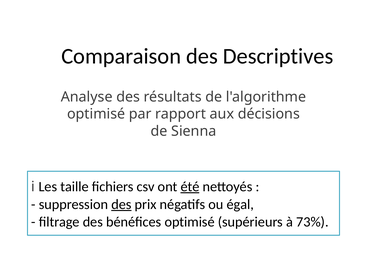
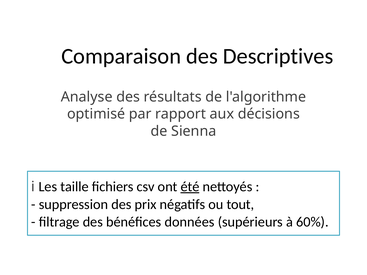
des underline: present -> none (121, 205)
égal: égal -> tout (240, 205)
optimisé: optimisé -> données (190, 222)
73%: 73% -> 60% (312, 222)
